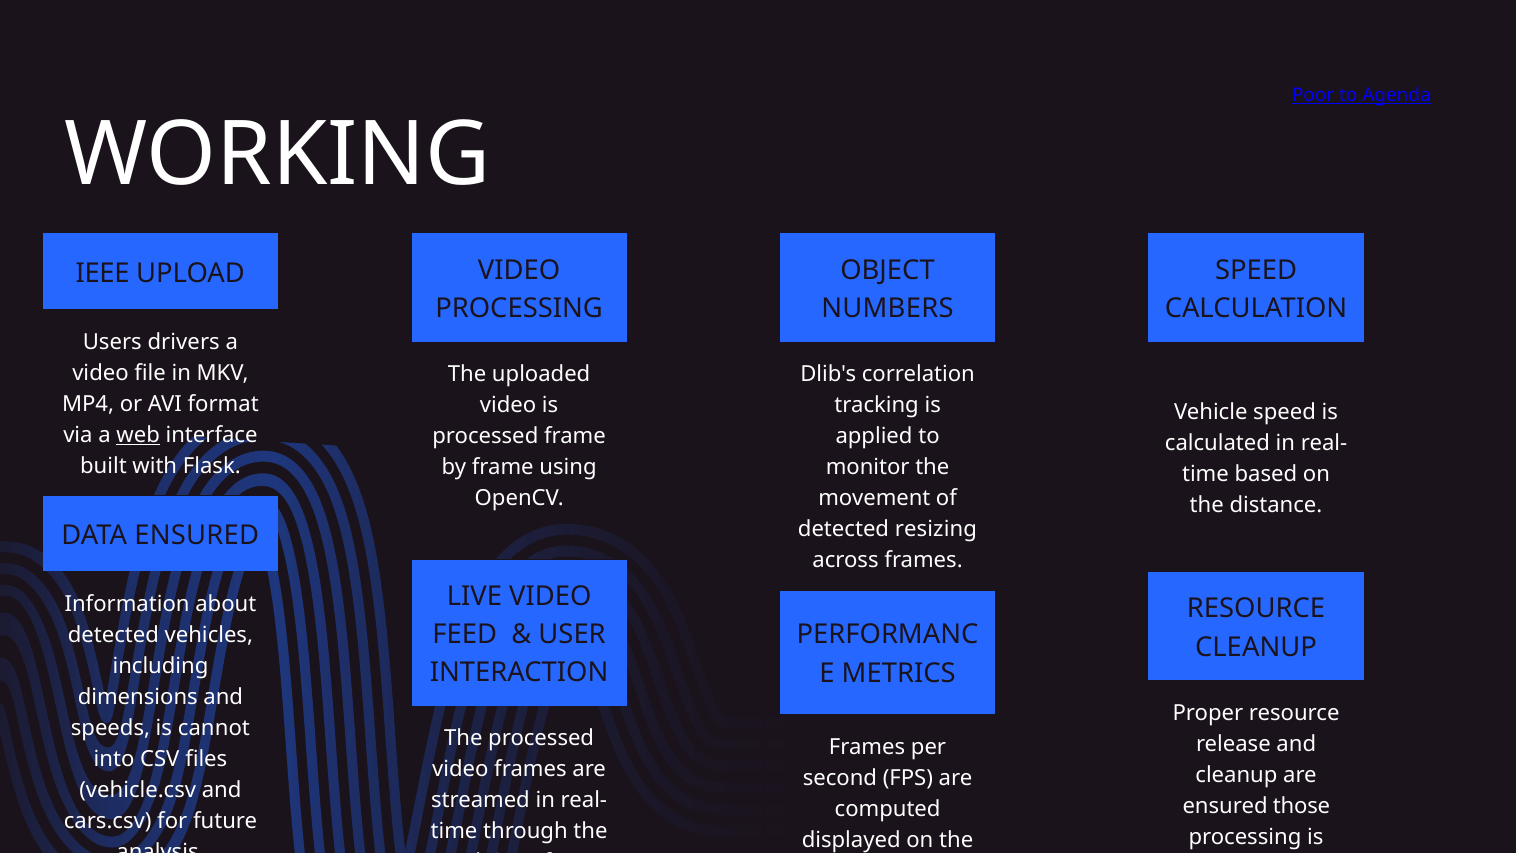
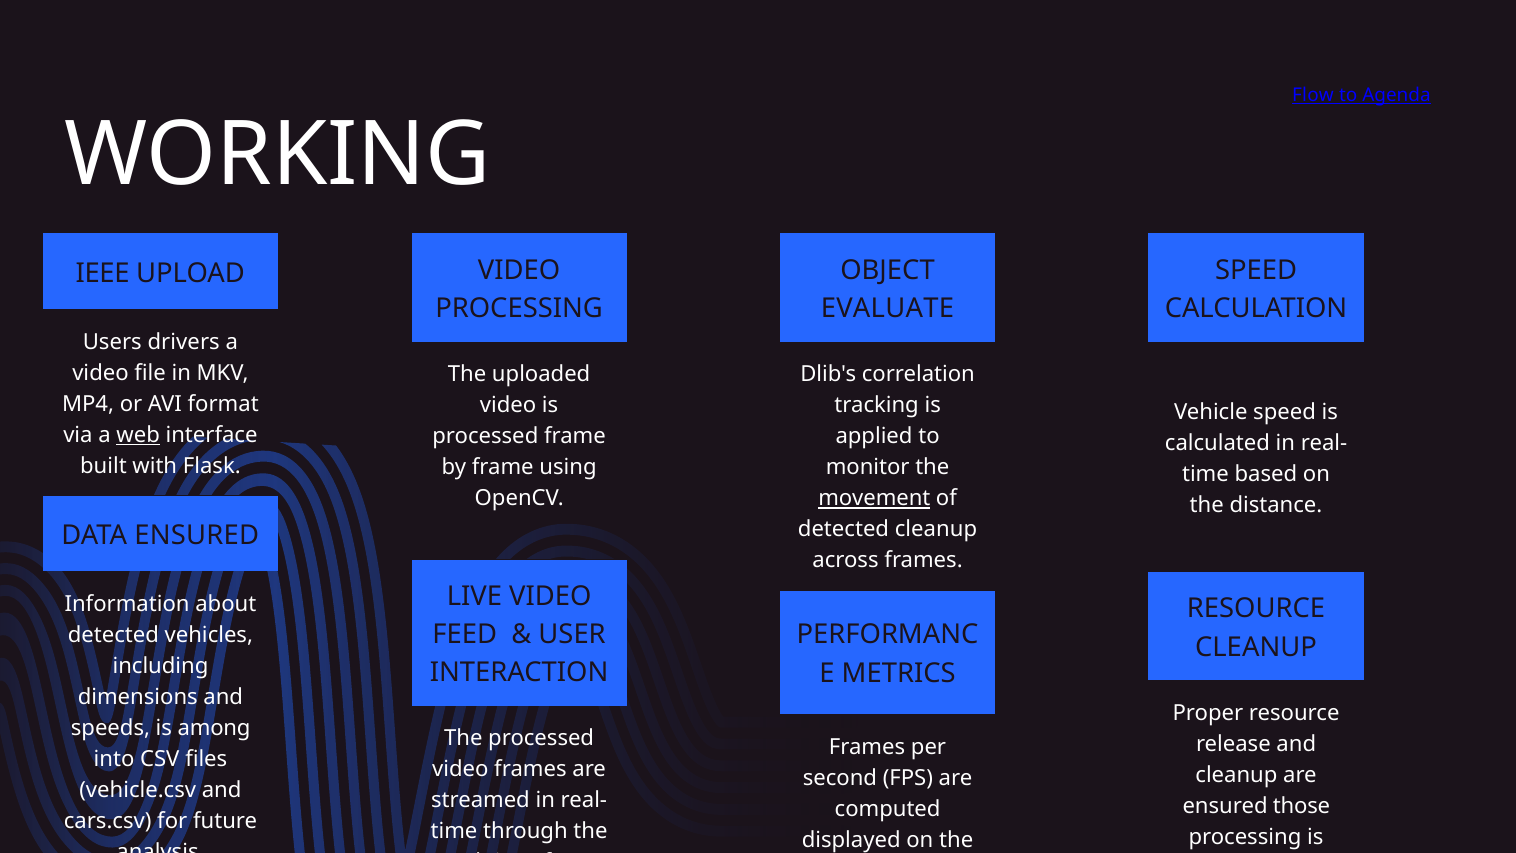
Poor: Poor -> Flow (1313, 95)
NUMBERS: NUMBERS -> EVALUATE (887, 309)
movement underline: none -> present (874, 498)
detected resizing: resizing -> cleanup (936, 529)
cannot: cannot -> among (214, 728)
